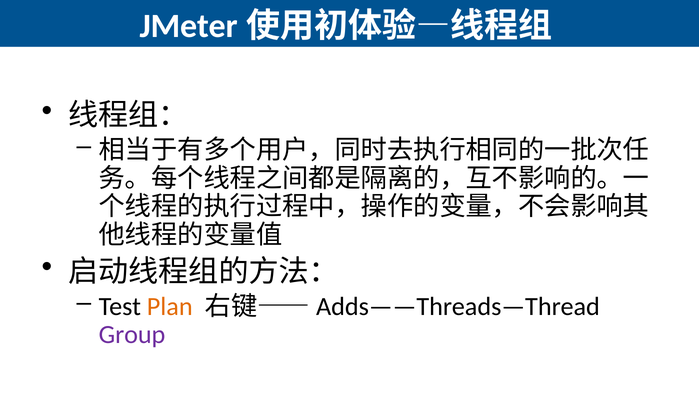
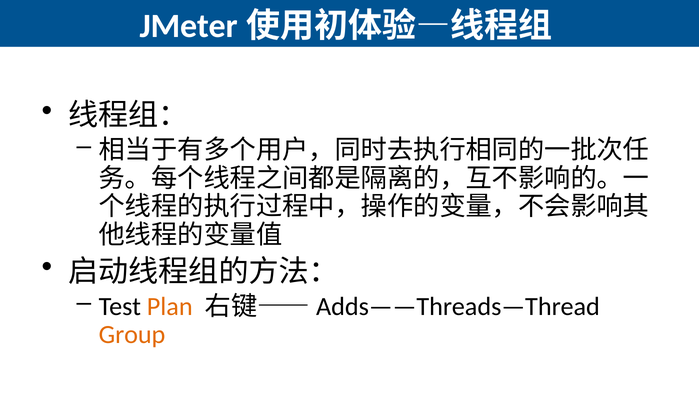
Group colour: purple -> orange (132, 335)
